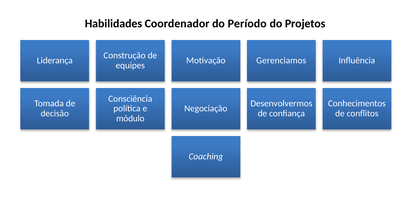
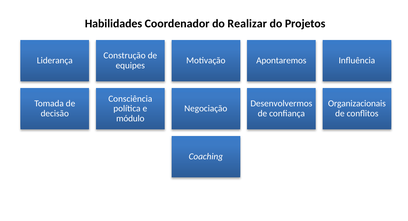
Período: Período -> Realizar (247, 24)
Gerenciamos: Gerenciamos -> Apontaremos (281, 61)
Conhecimentos: Conhecimentos -> Organizacionais (357, 104)
